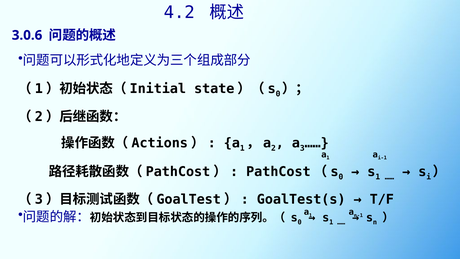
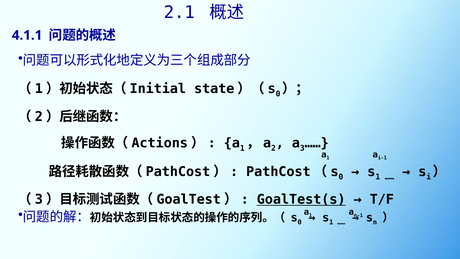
4.2: 4.2 -> 2.1 (179, 13)
3.0.6: 3.0.6 -> 4.1.1 (27, 35)
GoalTest(s underline: none -> present (301, 199)
